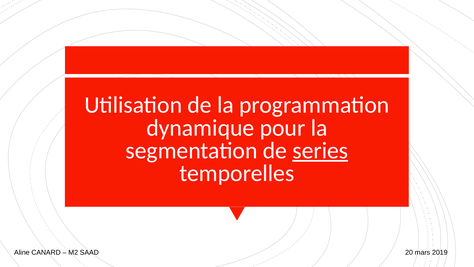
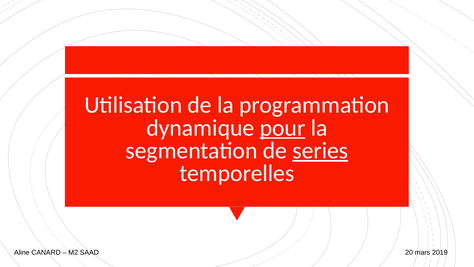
pour underline: none -> present (283, 128)
